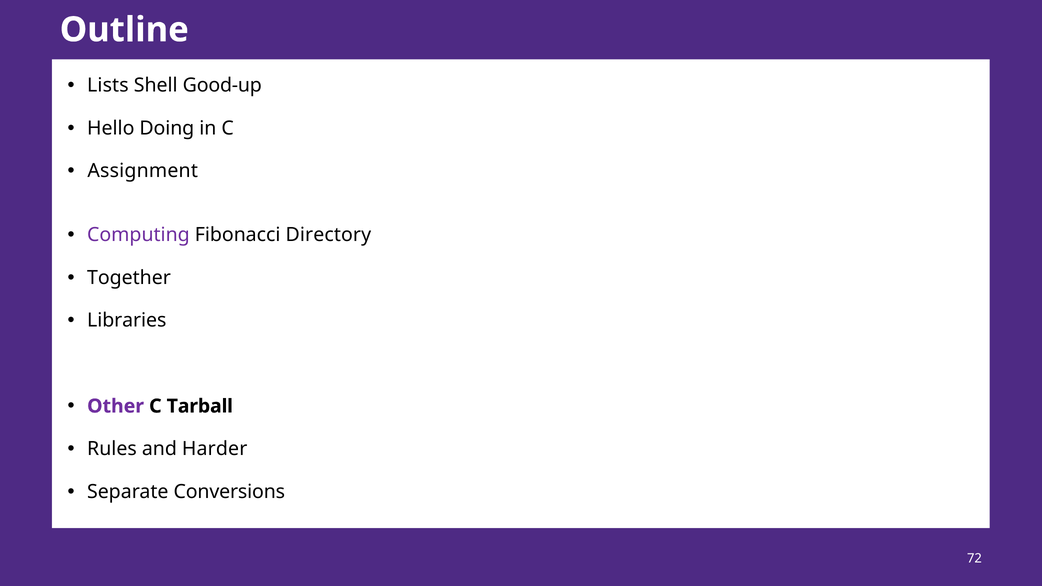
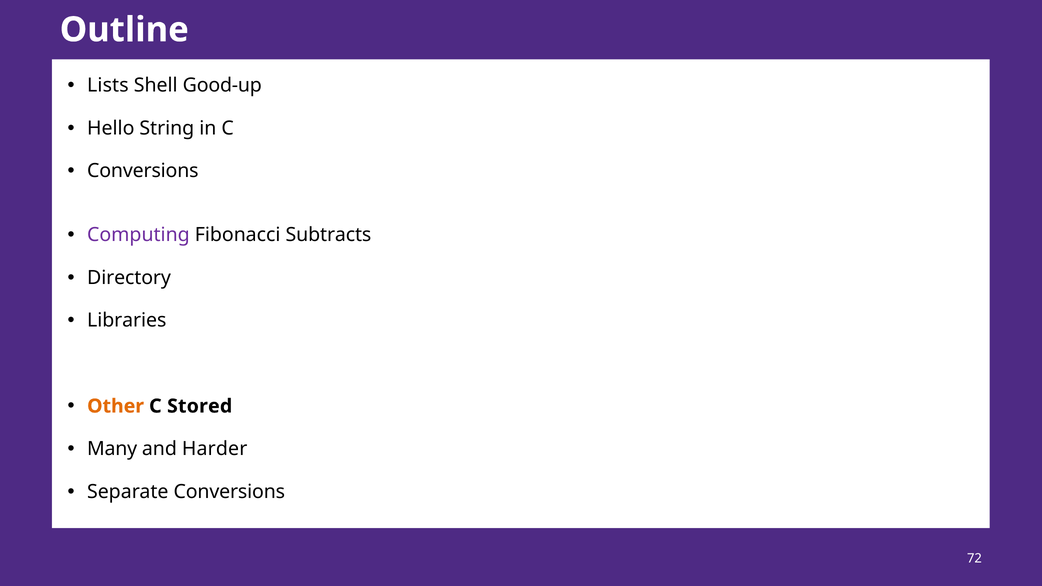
Doing: Doing -> String (167, 128)
Assignment: Assignment -> Conversions (143, 171)
Directory: Directory -> Subtracts (328, 235)
Together: Together -> Directory (129, 278)
Other colour: purple -> orange (116, 406)
Tarball: Tarball -> Stored (200, 406)
Rules: Rules -> Many (112, 449)
